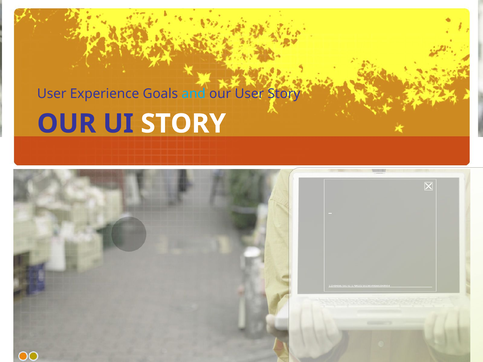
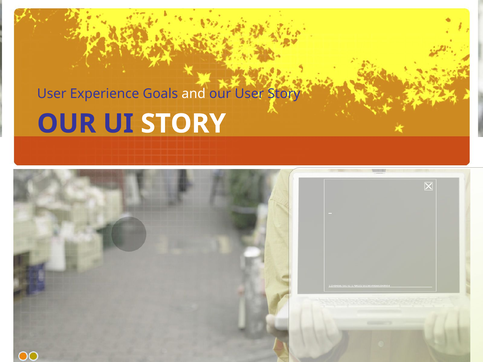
and colour: light blue -> white (194, 94)
